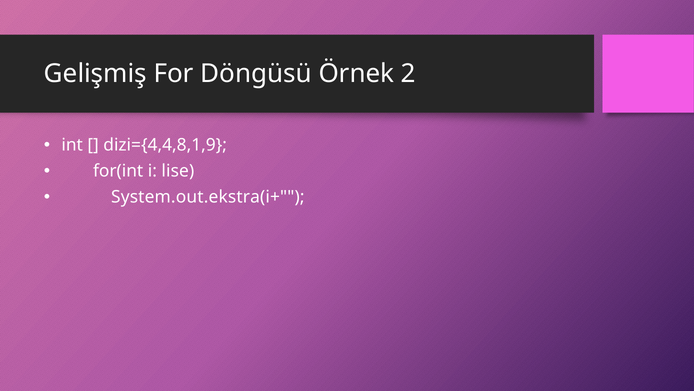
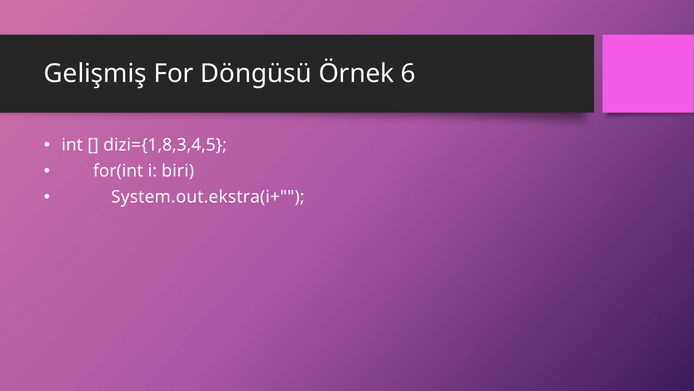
2: 2 -> 6 (408, 73)
dizi={4,4,8,1,9: dizi={4,4,8,1,9 -> dizi={1,8,3,4,5 (165, 145)
lise: lise -> biri (178, 171)
